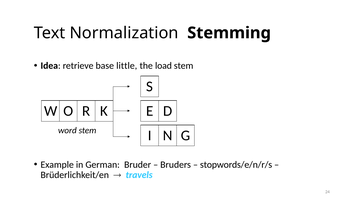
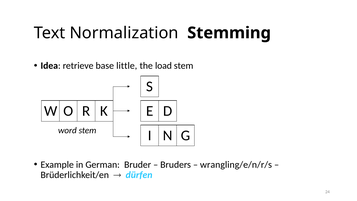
stopwords/e/n/r/s: stopwords/e/n/r/s -> wrangling/e/n/r/s (236, 164)
travels: travels -> dürfen (139, 175)
